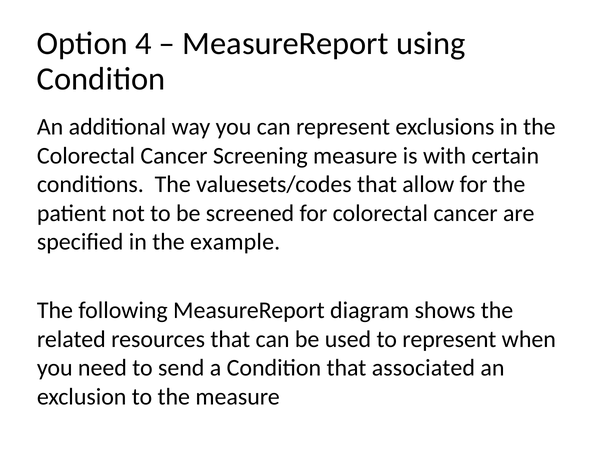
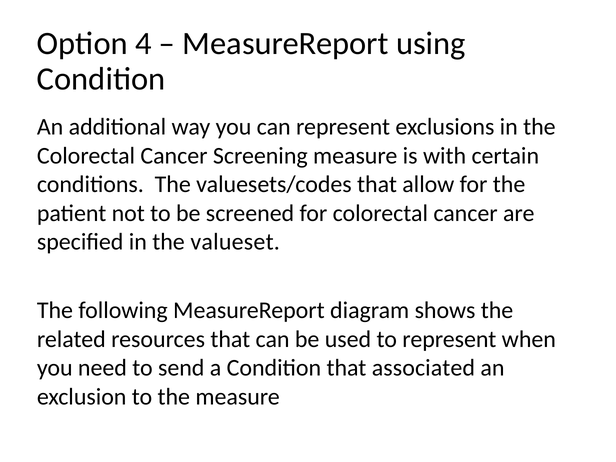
example: example -> valueset (235, 242)
